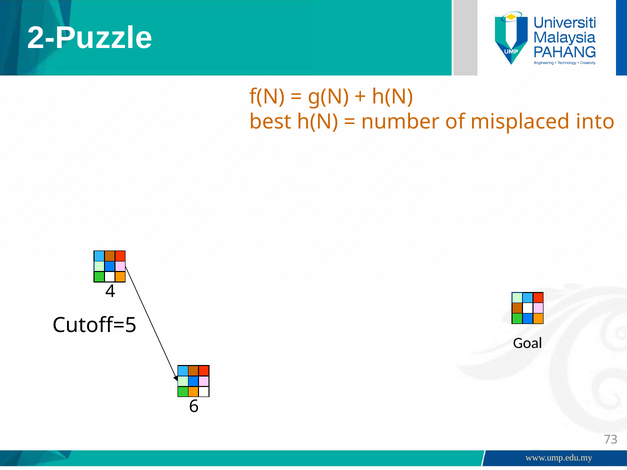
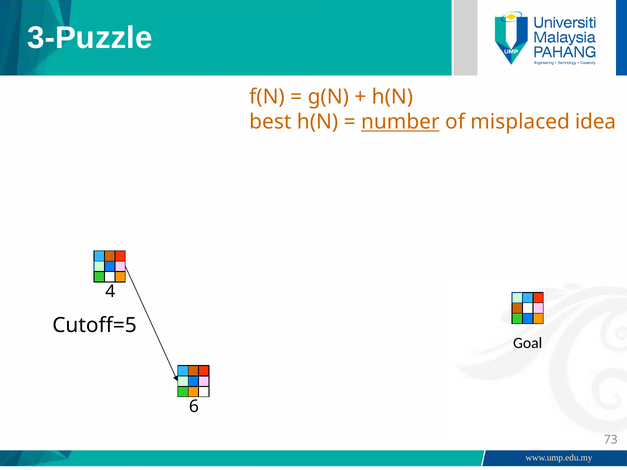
2-Puzzle: 2-Puzzle -> 3-Puzzle (90, 38)
number underline: none -> present (400, 122)
into: into -> idea (595, 122)
